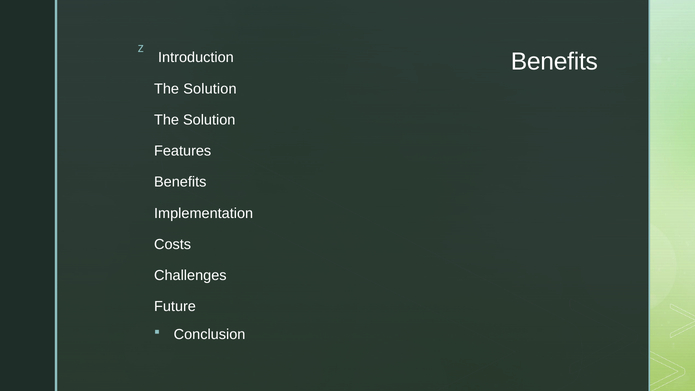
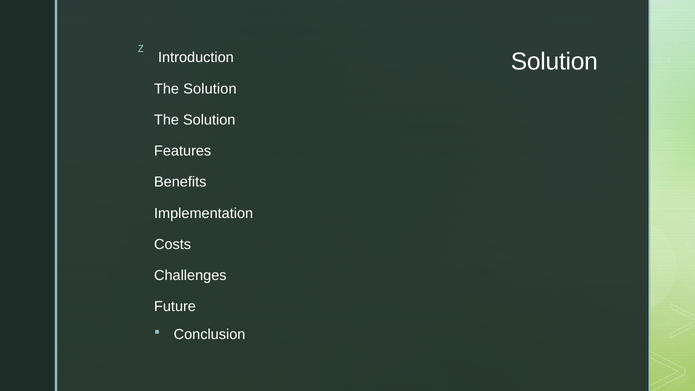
Benefits: Benefits -> Solution (554, 62)
